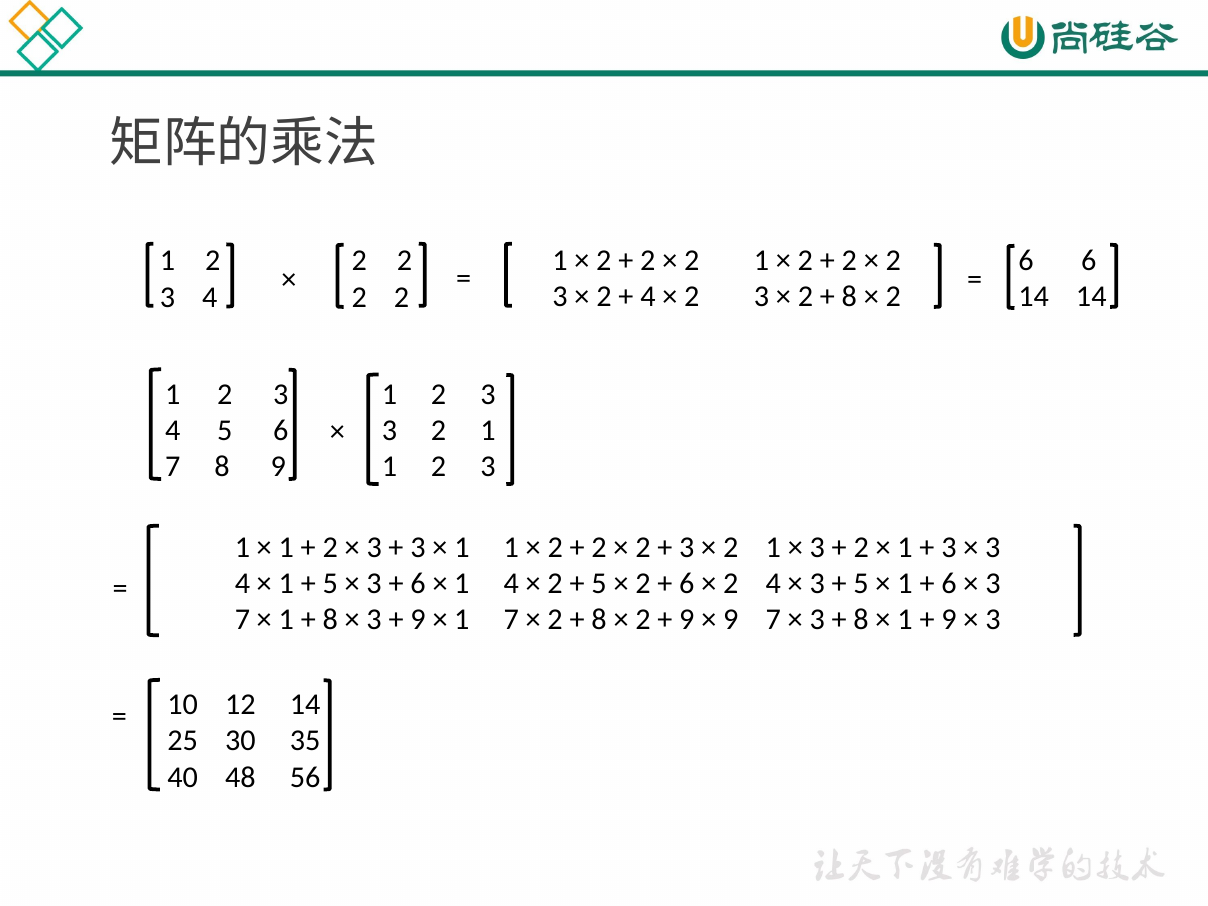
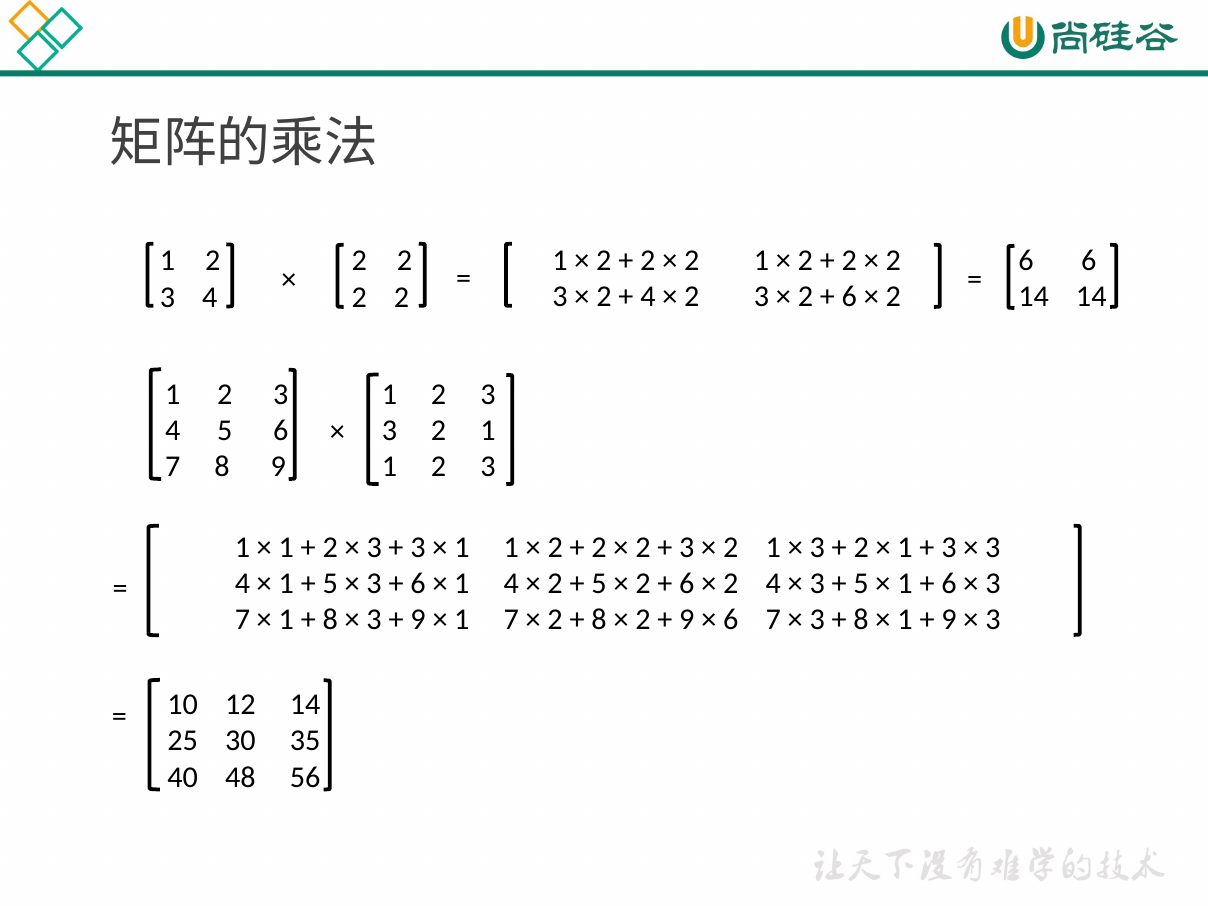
8: 8 -> 6 (849, 297)
9: 9 -> 6 (731, 620)
